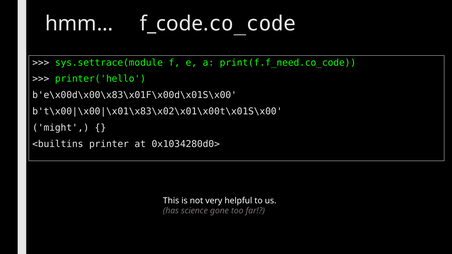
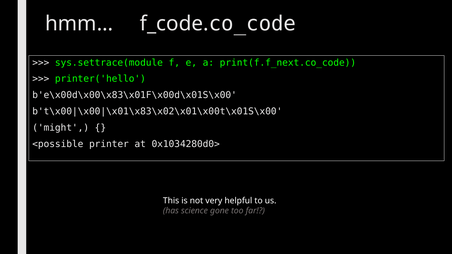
print(f.f_need.co_code: print(f.f_need.co_code -> print(f.f_next.co_code (288, 63)
<builtins: <builtins -> <possible (58, 144)
